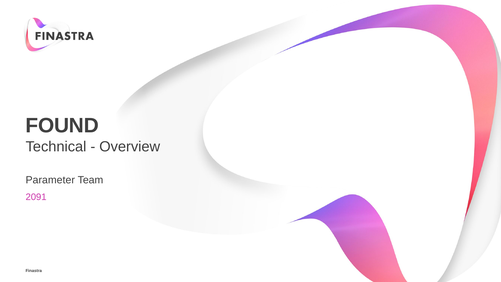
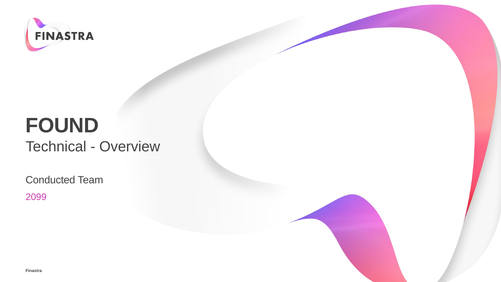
Parameter: Parameter -> Conducted (50, 180)
2091: 2091 -> 2099 (36, 197)
